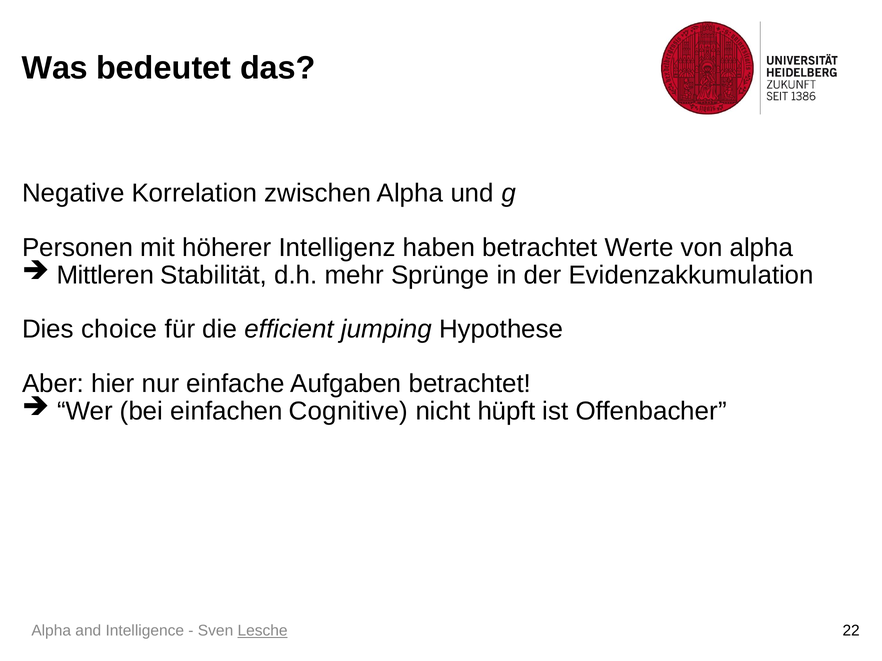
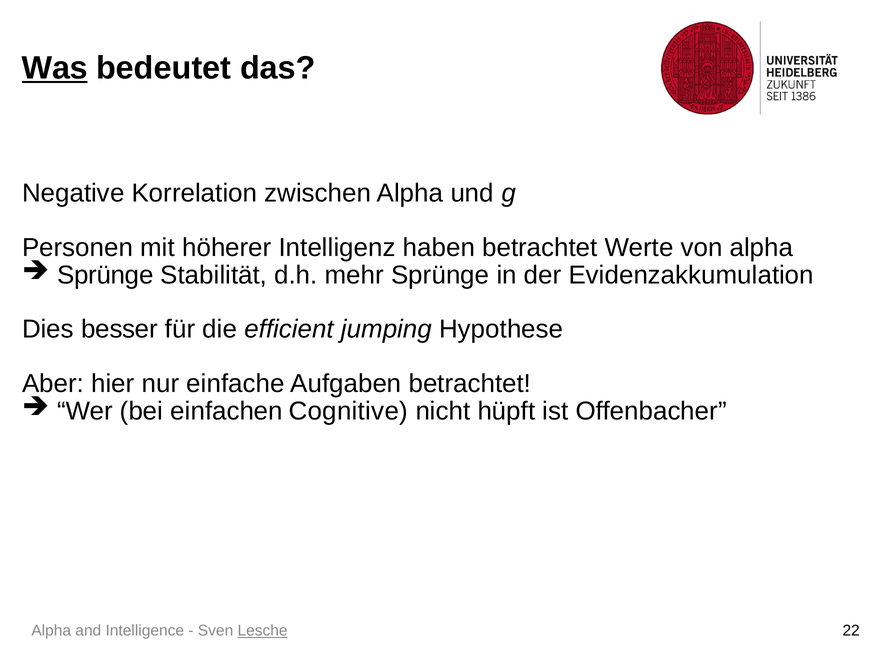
Was underline: none -> present (55, 68)
Mittleren: Mittleren -> Sprünge (105, 275)
choice: choice -> besser (119, 330)
